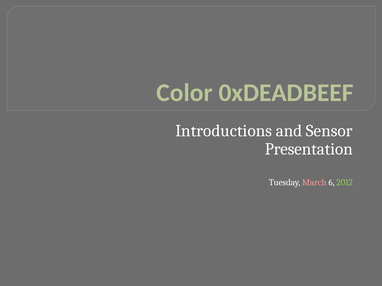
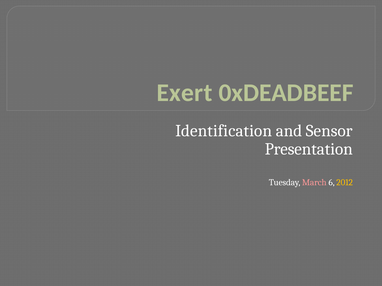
Color: Color -> Exert (184, 93)
Introductions: Introductions -> Identification (224, 131)
2012 colour: light green -> yellow (345, 183)
